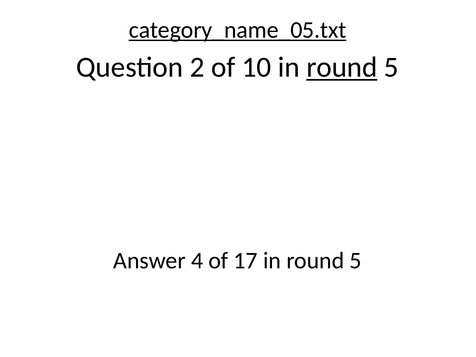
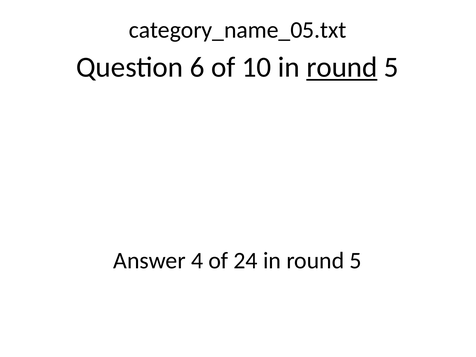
category_name_05.txt underline: present -> none (238, 30)
2: 2 -> 6 (197, 67)
17: 17 -> 24 (246, 261)
